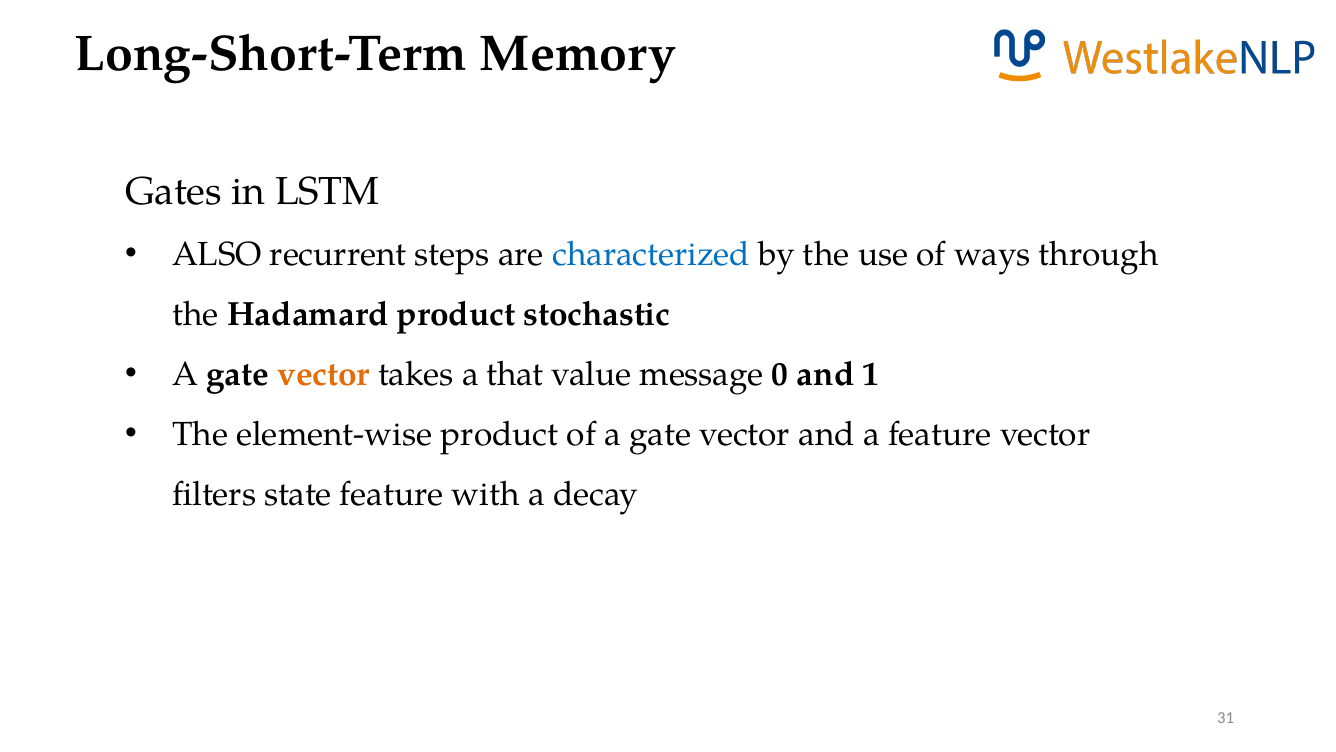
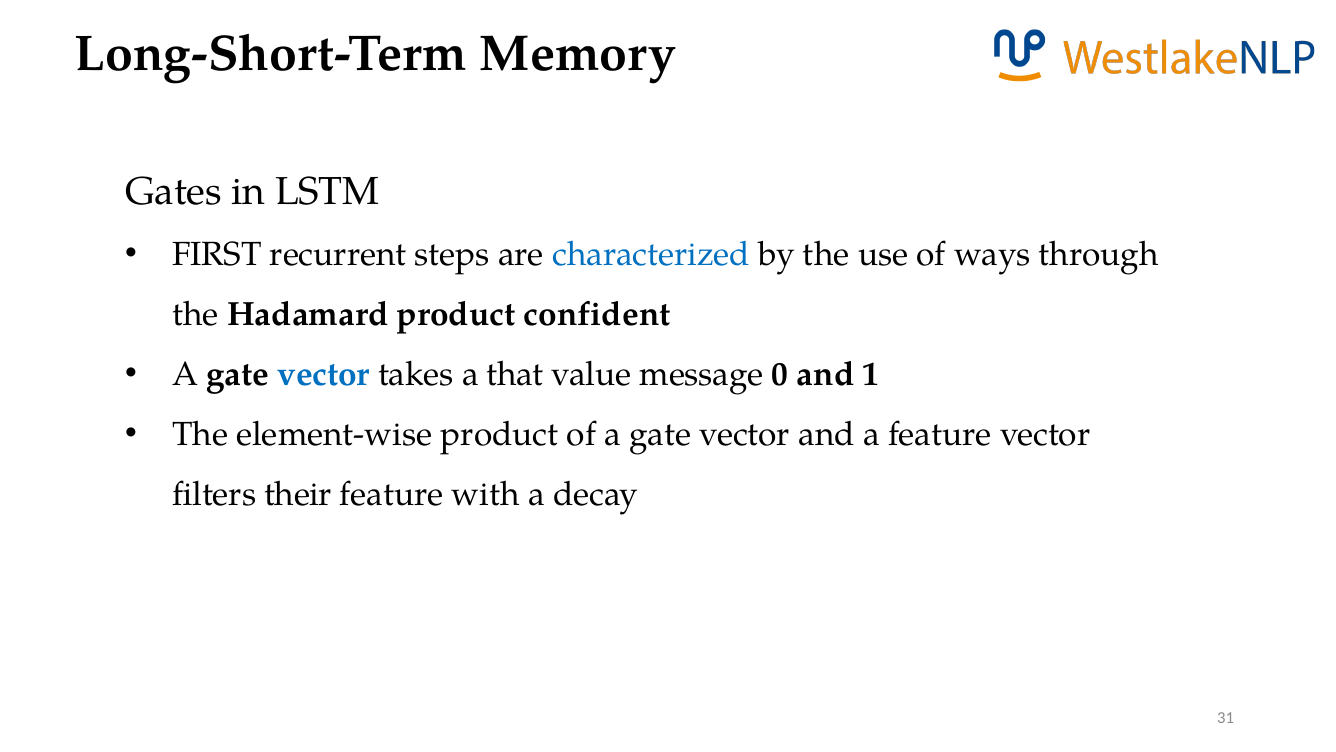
ALSO: ALSO -> FIRST (217, 254)
stochastic: stochastic -> confident (597, 314)
vector colour: orange -> blue (324, 374)
state: state -> their (298, 495)
